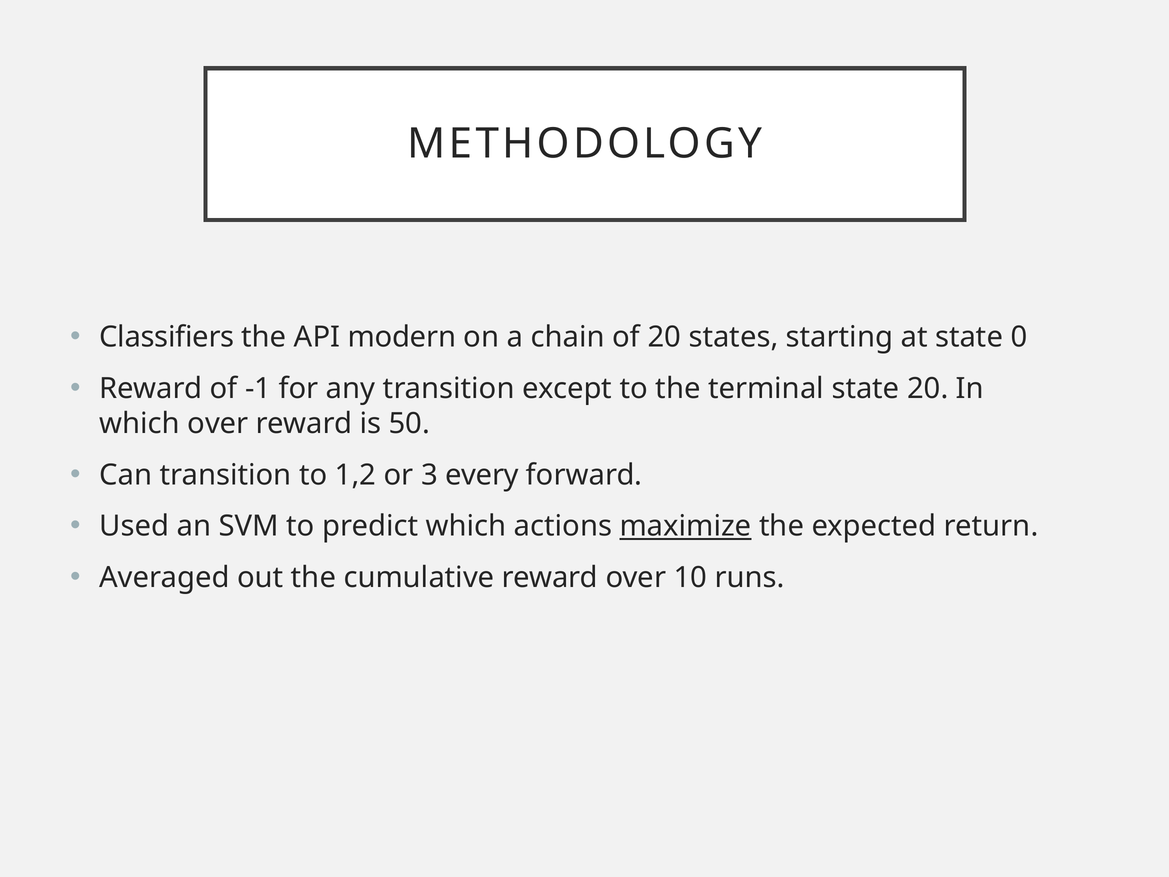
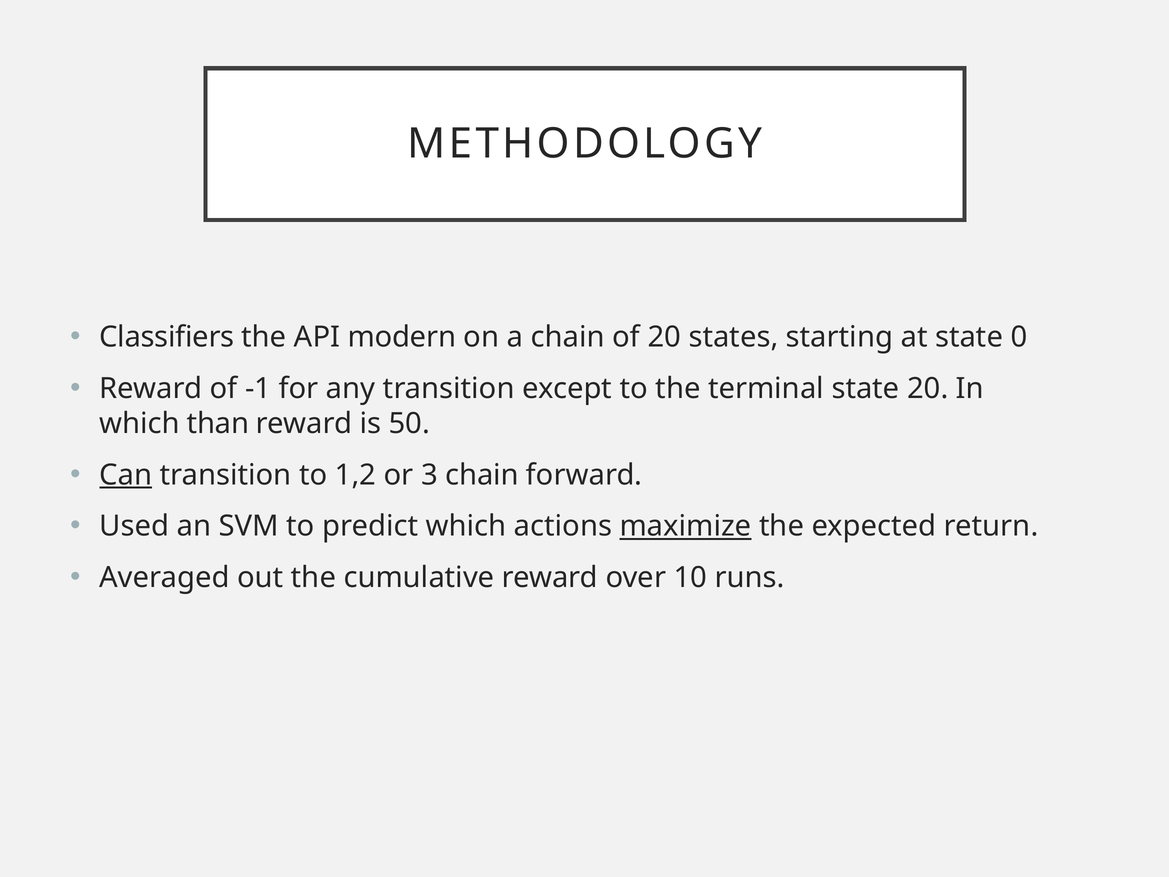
which over: over -> than (218, 424)
Can underline: none -> present (126, 475)
3 every: every -> chain (482, 475)
